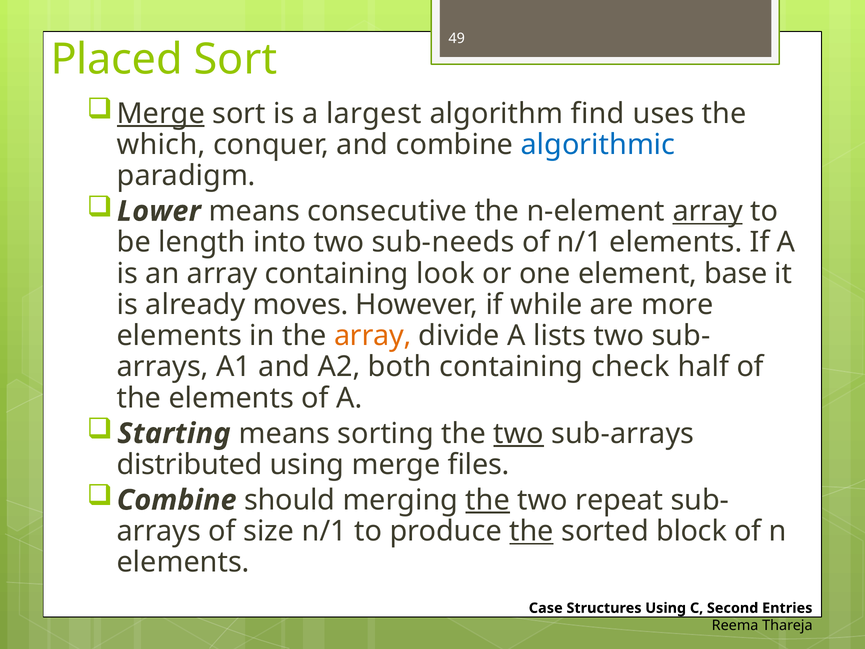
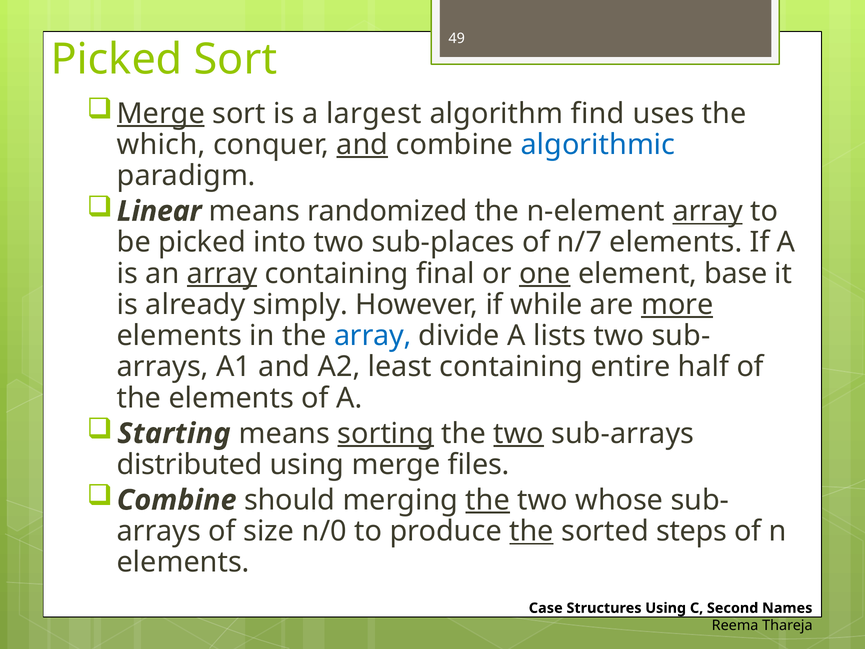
Placed: Placed -> Picked (117, 59)
and underline: none -> present (362, 145)
Lower: Lower -> Linear (159, 211)
consecutive: consecutive -> randomized (387, 211)
be length: length -> picked (202, 242)
sub-needs: sub-needs -> sub-places (443, 242)
of n/1: n/1 -> n/7 (580, 242)
array underline: none -> present (222, 273)
look: look -> final (445, 273)
one underline: none -> present (545, 273)
moves: moves -> simply (300, 305)
more underline: none -> present (677, 305)
array colour: orange -> blue (373, 336)
both: both -> least (400, 367)
check: check -> entire (631, 367)
sorting underline: none -> present (386, 433)
repeat: repeat -> whose (619, 500)
size n/1: n/1 -> n/0 (324, 531)
block: block -> steps (692, 531)
Entries: Entries -> Names (787, 608)
